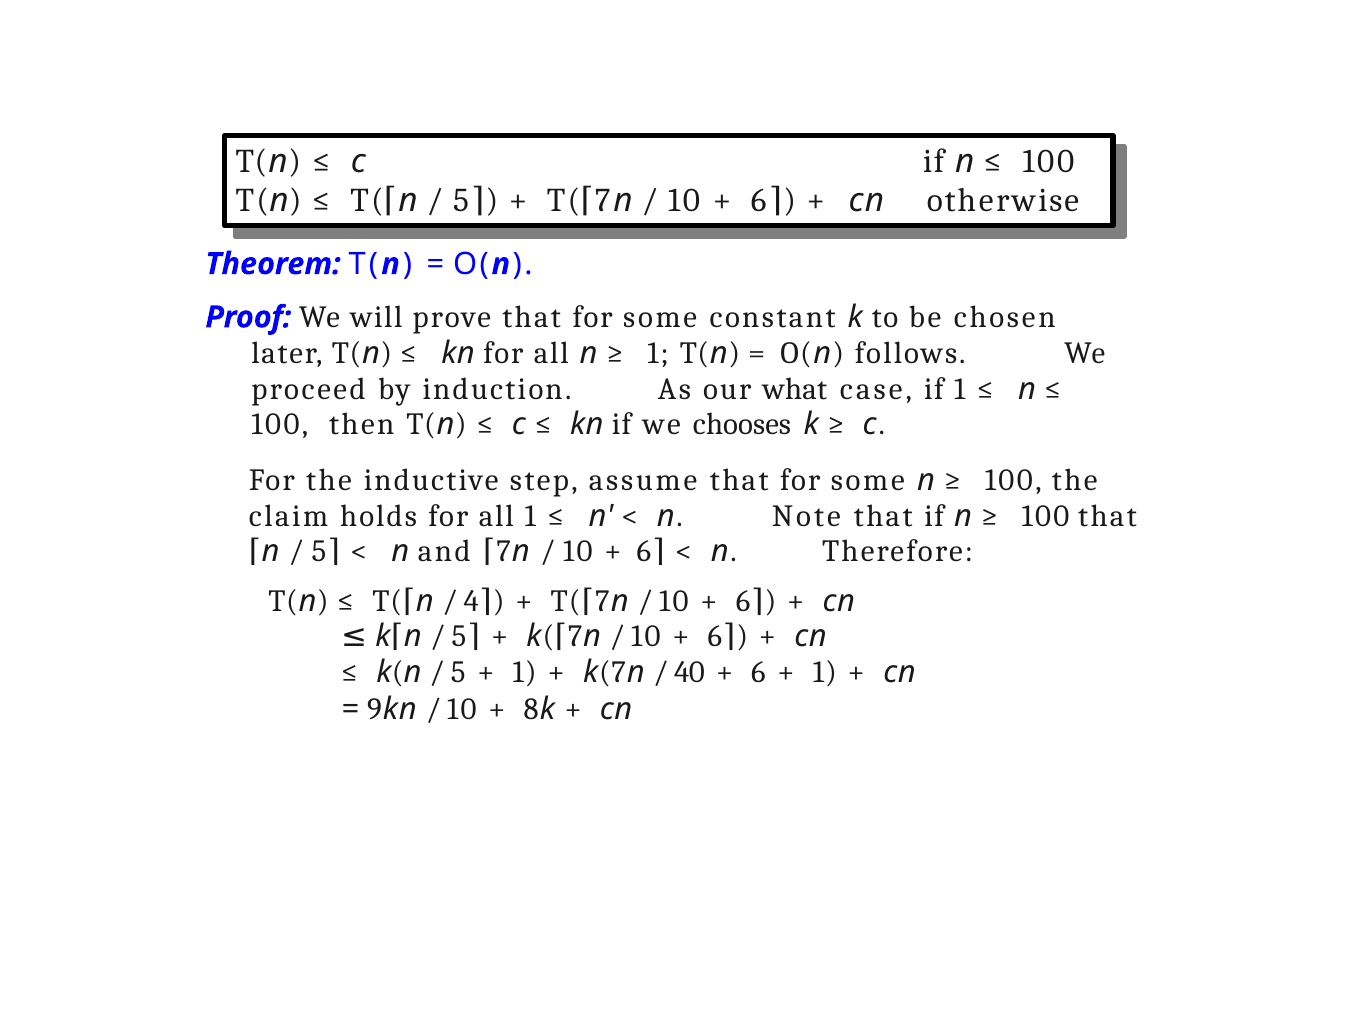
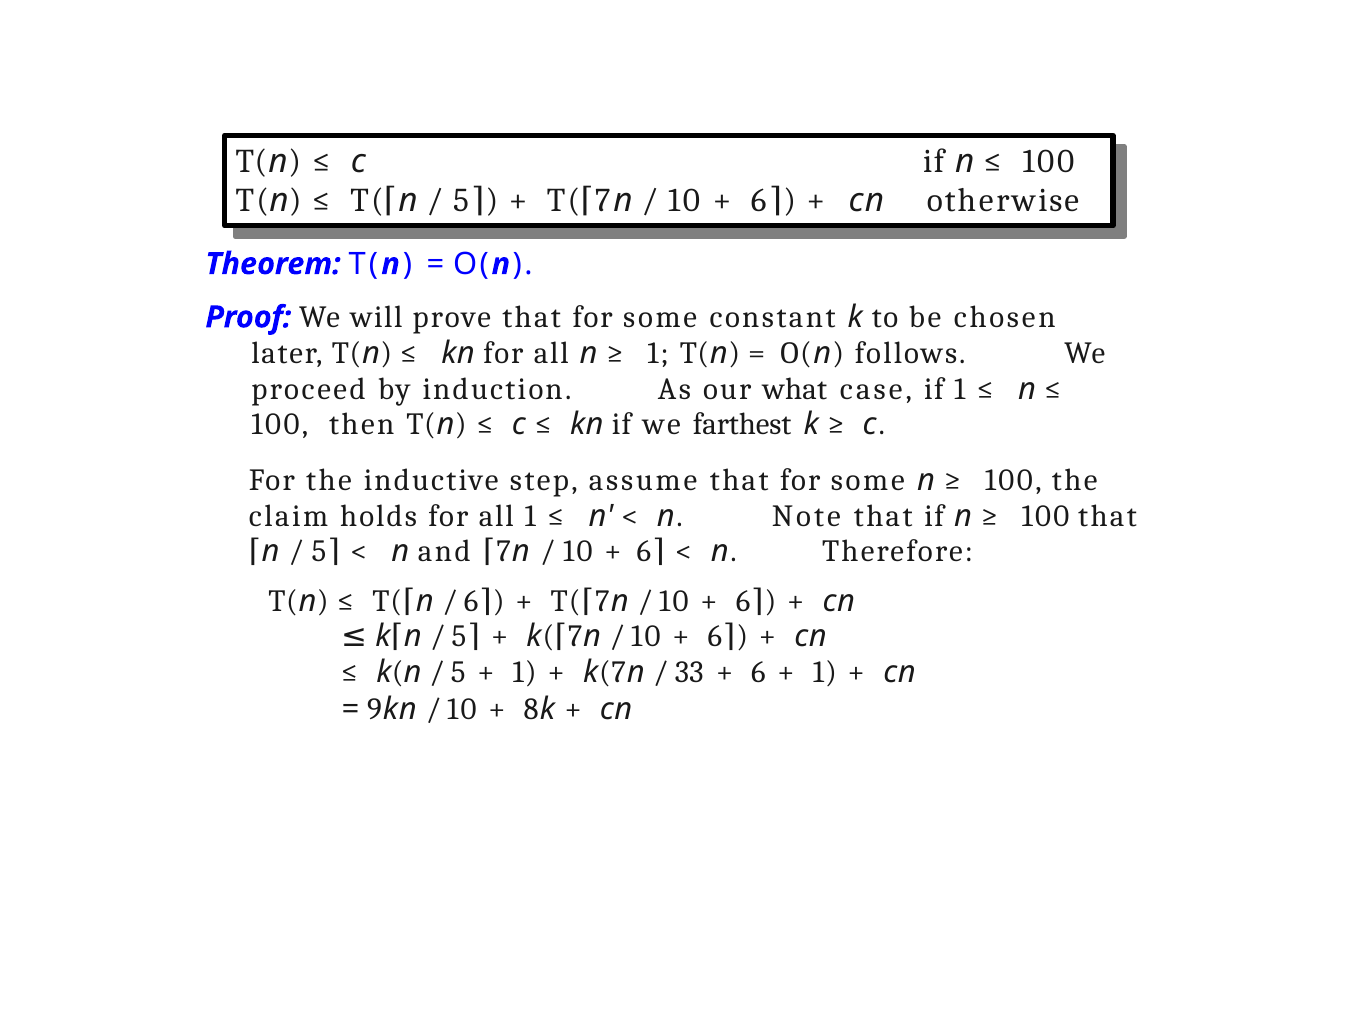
chooses: chooses -> farthest (742, 425)
4: 4 -> 6 (471, 601)
40: 40 -> 33 (689, 673)
